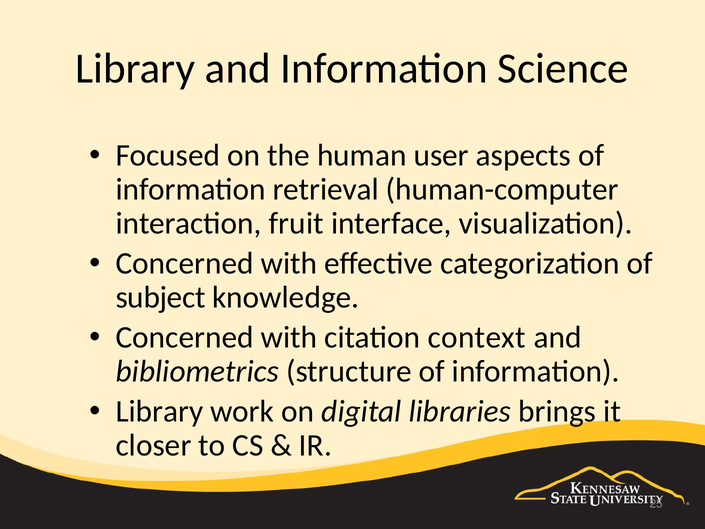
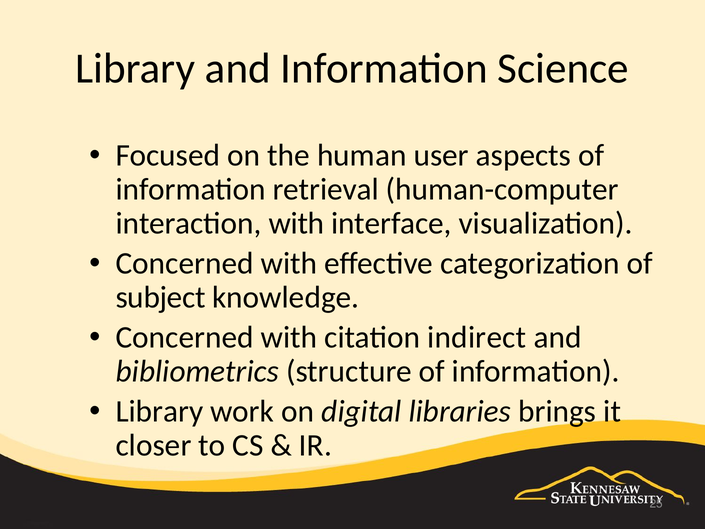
interaction fruit: fruit -> with (297, 223)
context: context -> indirect (477, 337)
